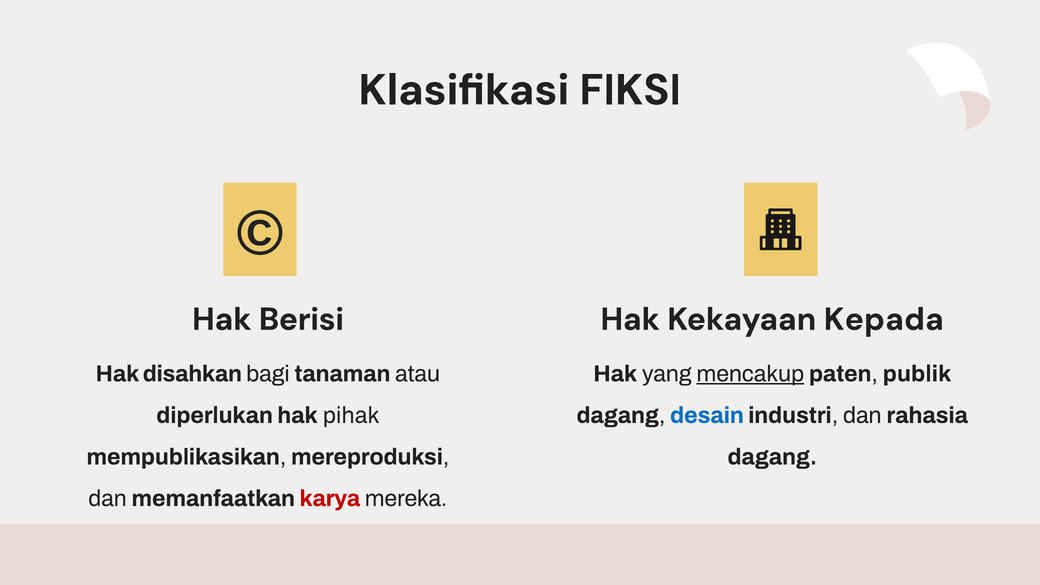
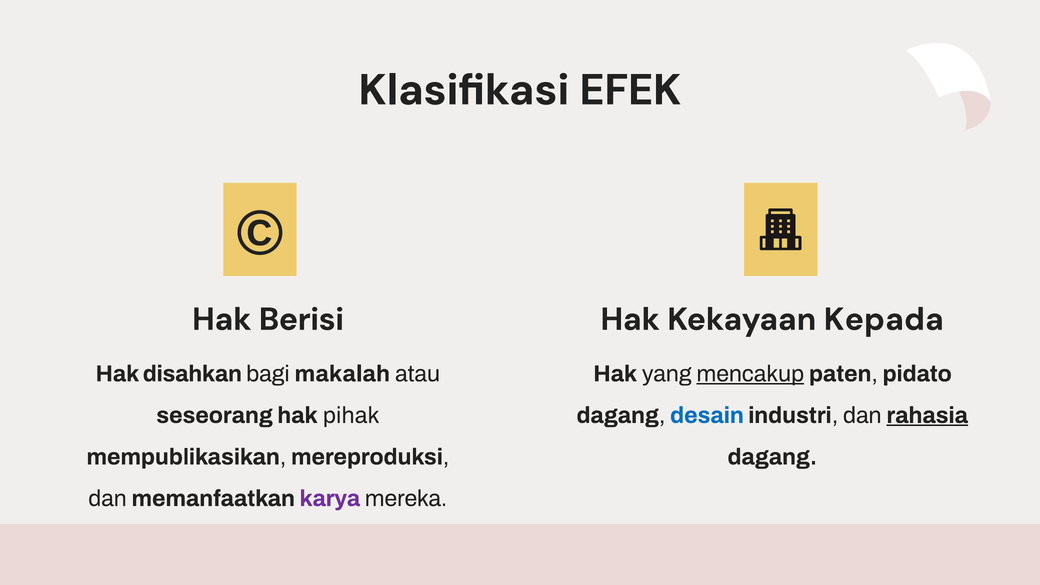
FIKSI: FIKSI -> EFEK (630, 90)
tanaman: tanaman -> makalah (342, 374)
publik: publik -> pidato (917, 374)
diperlukan: diperlukan -> seseorang (215, 415)
rahasia underline: none -> present (927, 415)
karya colour: red -> purple (330, 498)
